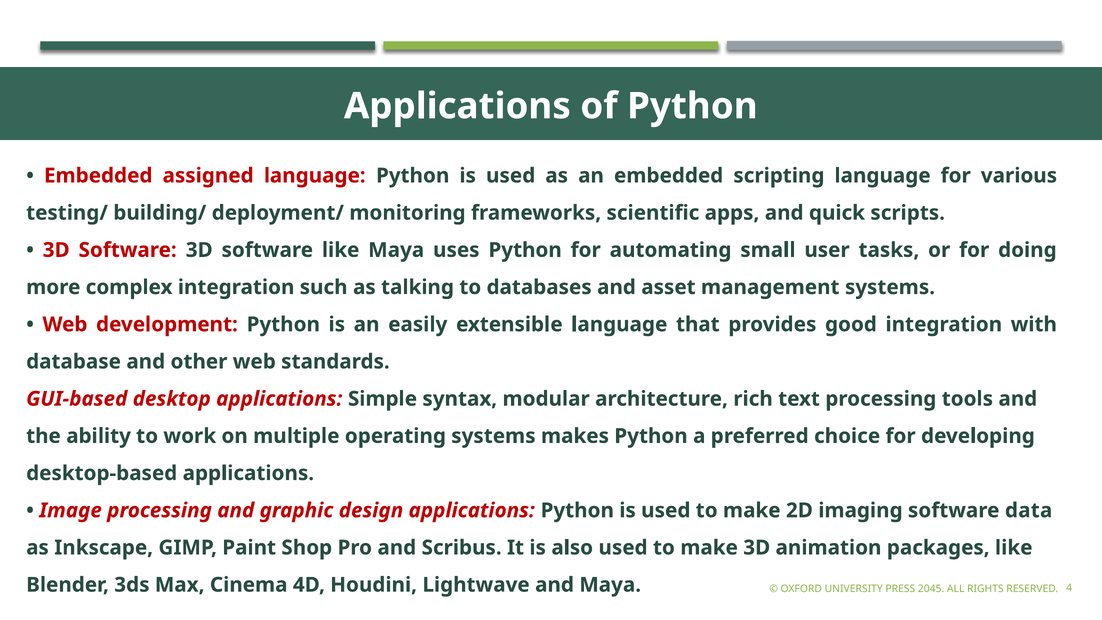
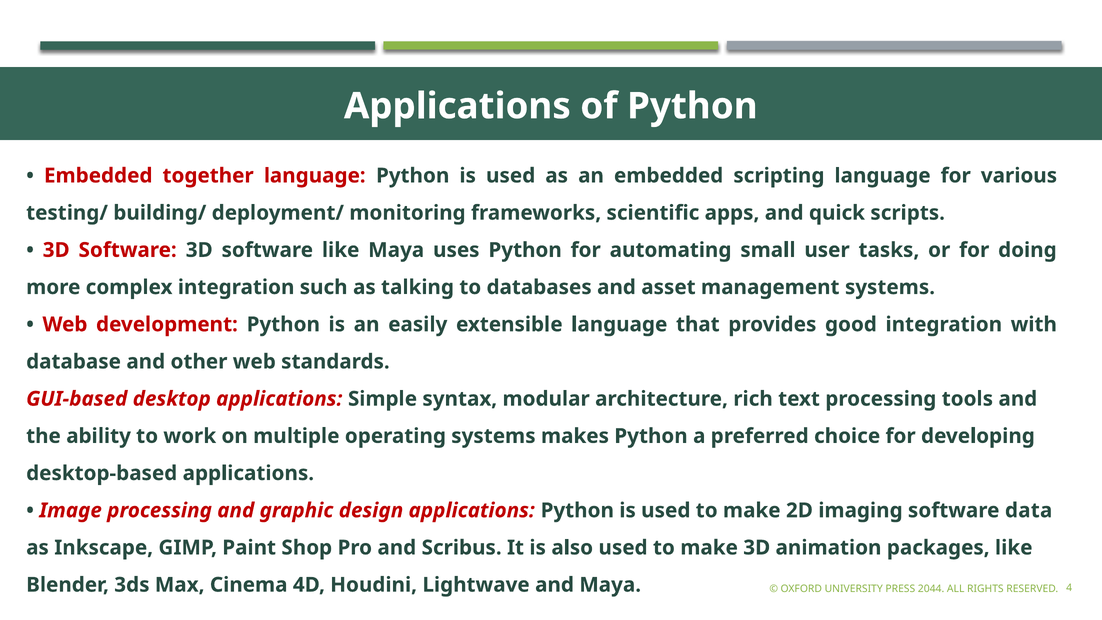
assigned: assigned -> together (208, 176)
2045: 2045 -> 2044 (931, 589)
